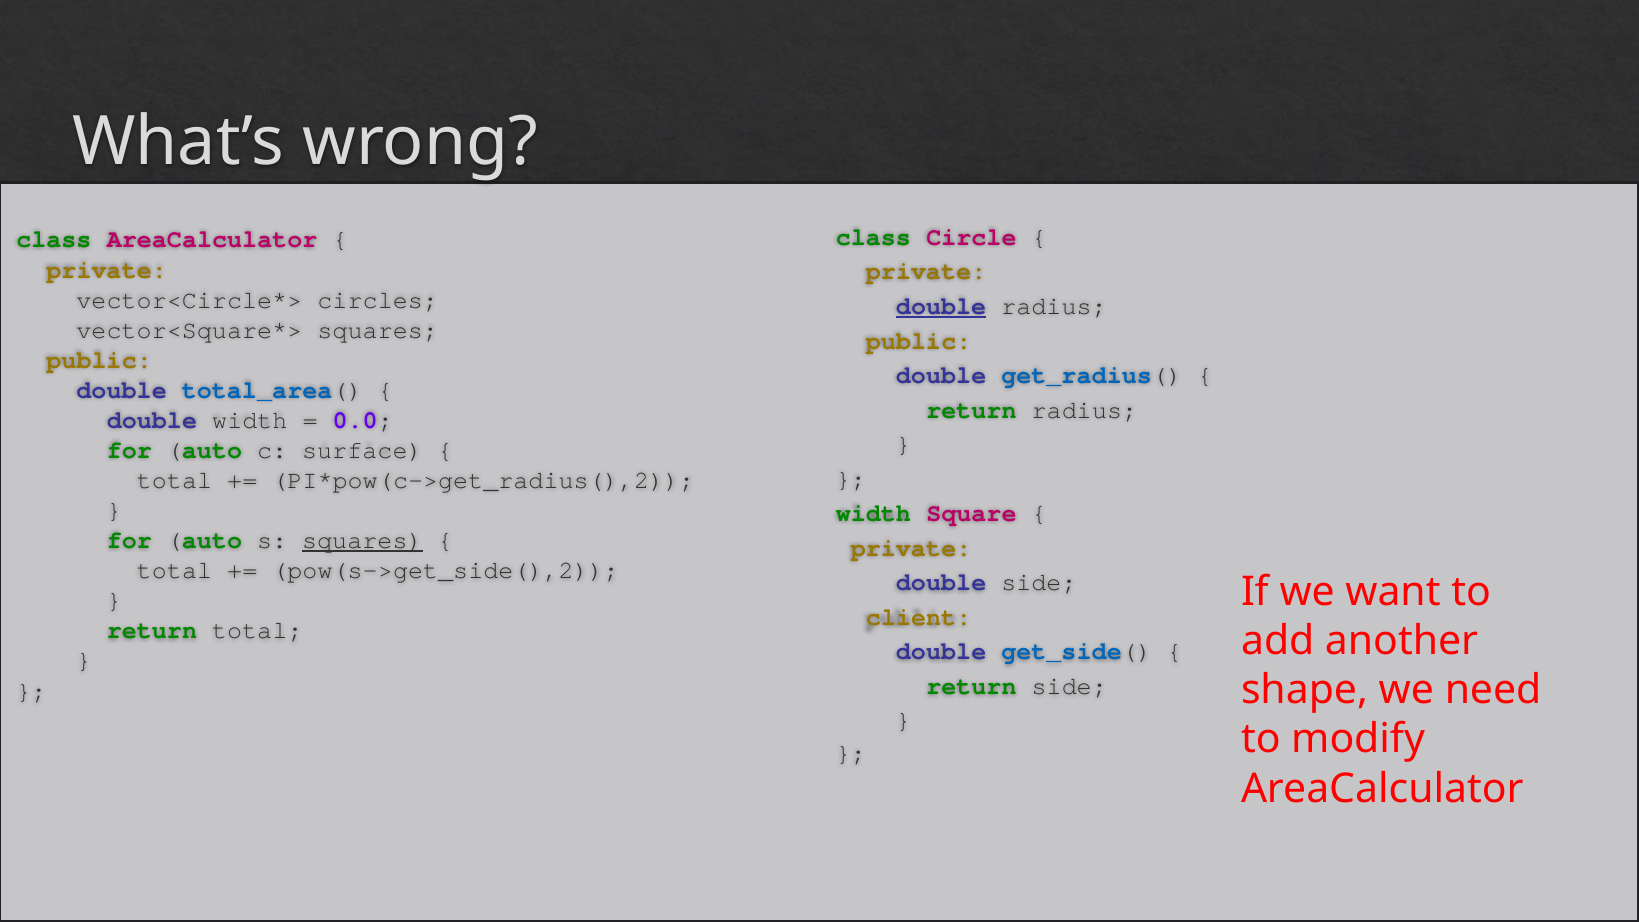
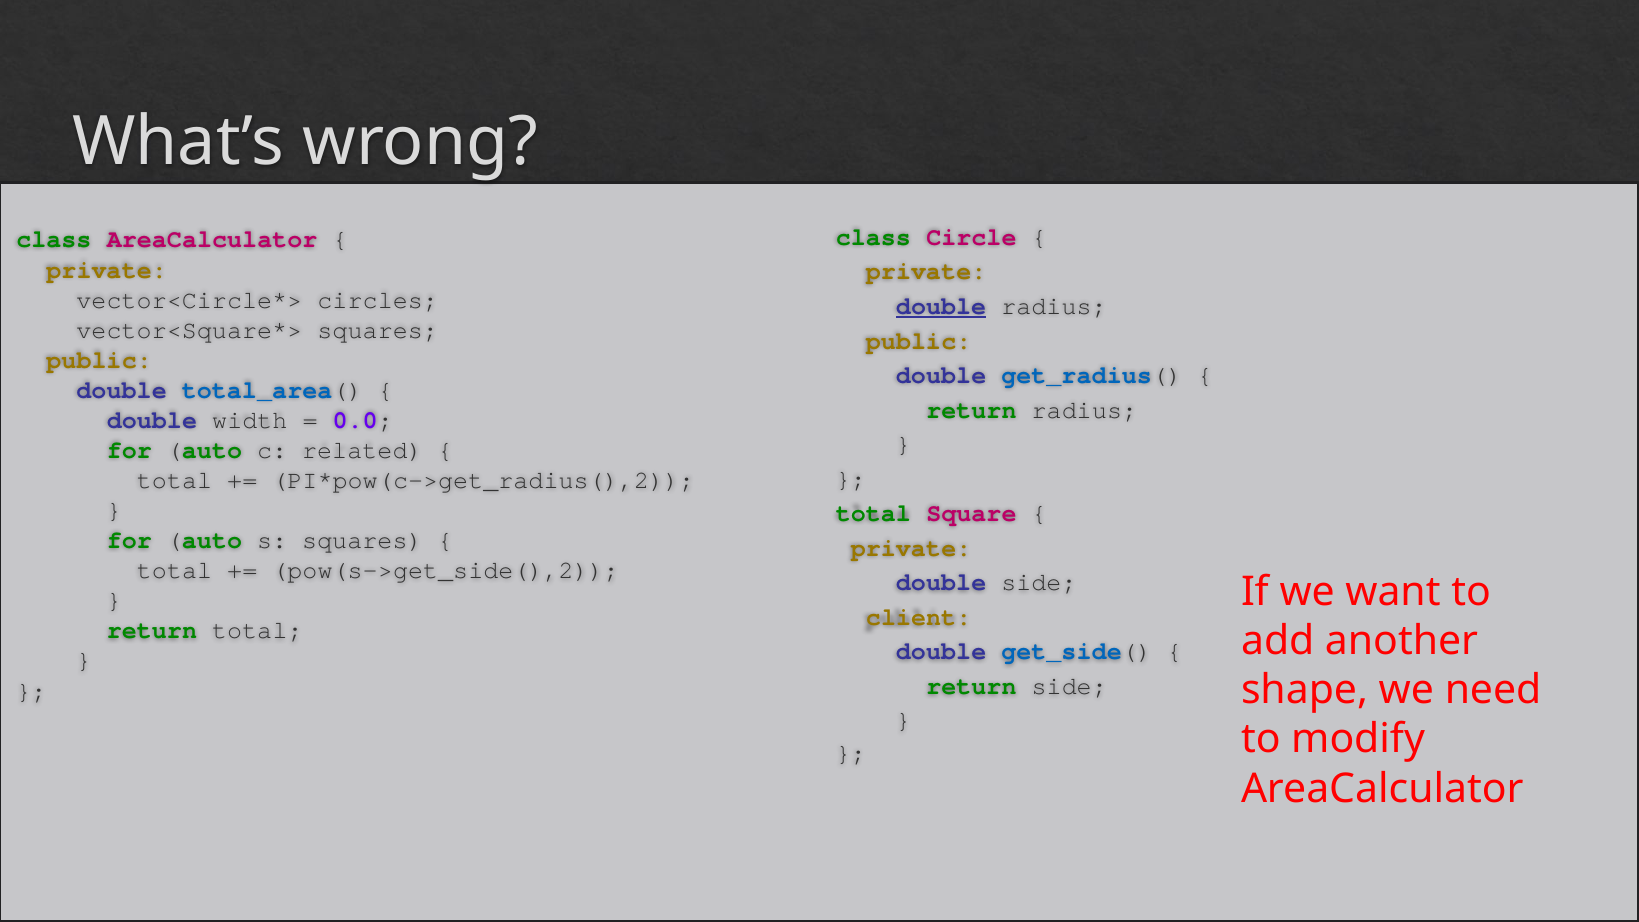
surface: surface -> related (362, 450)
width: width -> total (873, 513)
squares underline: present -> none (362, 540)
